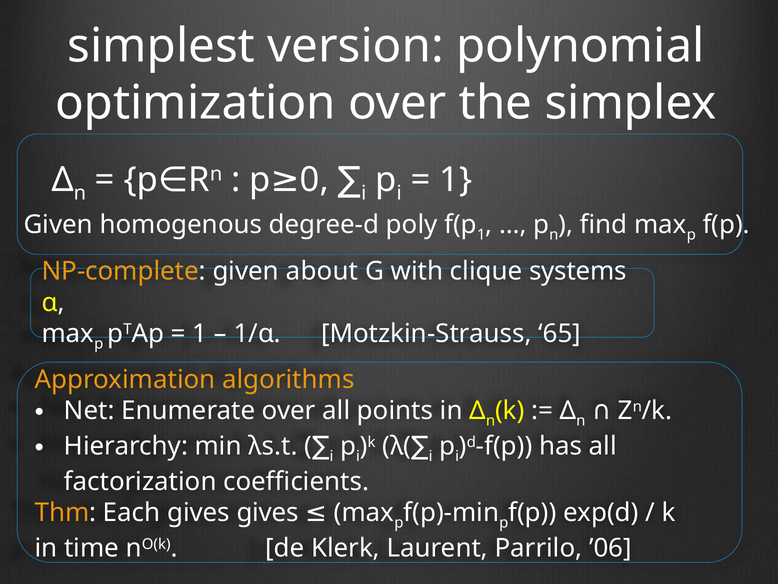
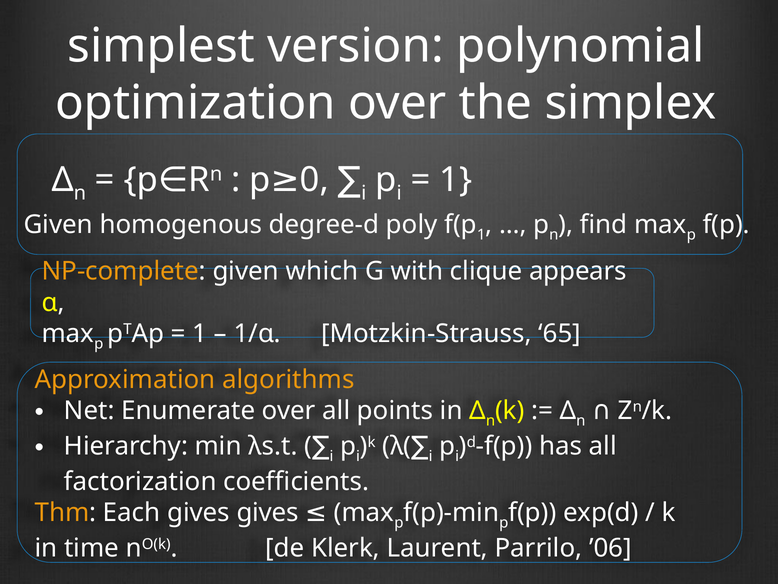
about: about -> which (322, 271)
systems: systems -> appears (578, 271)
